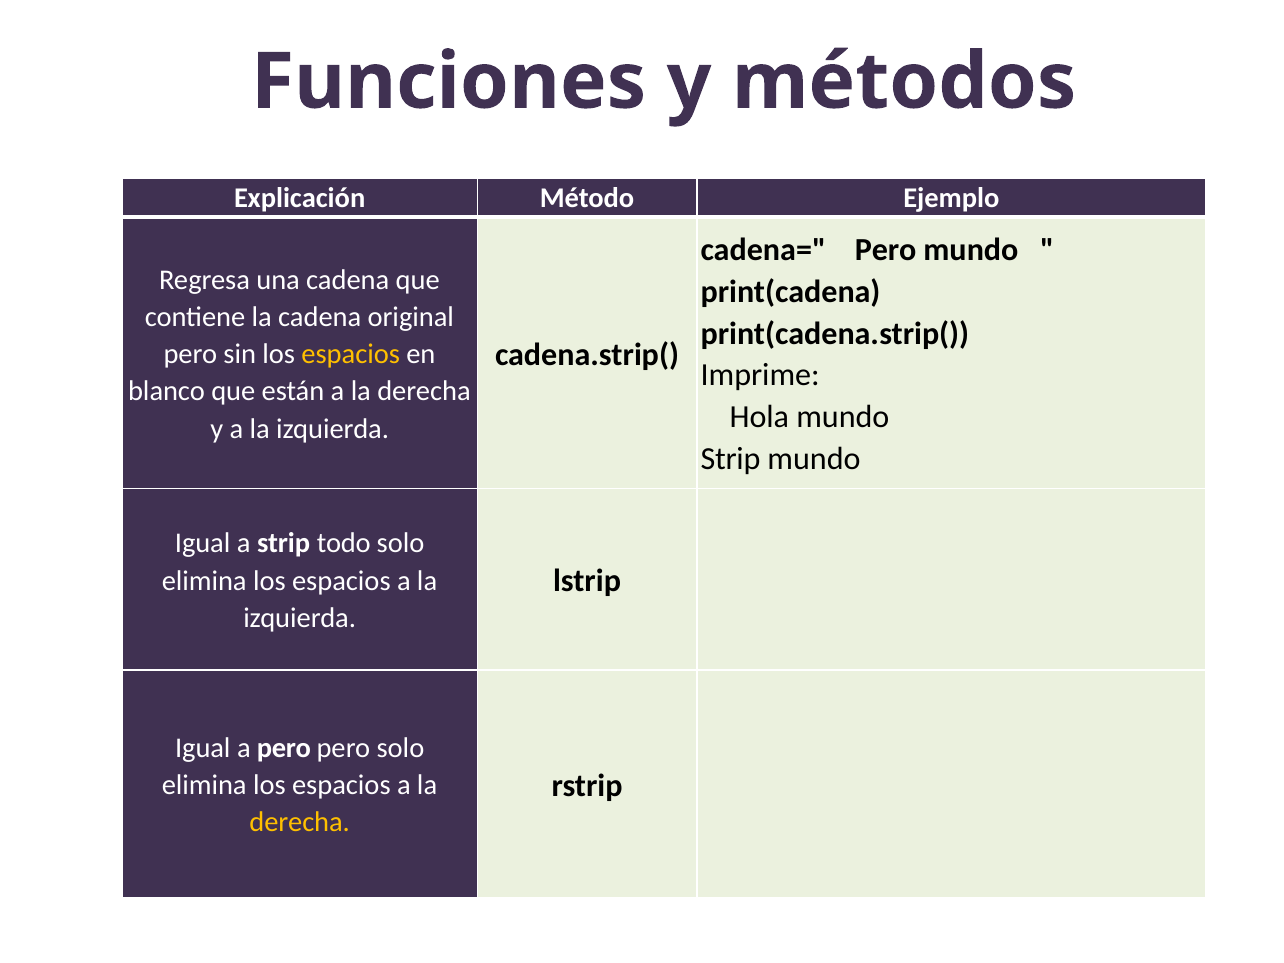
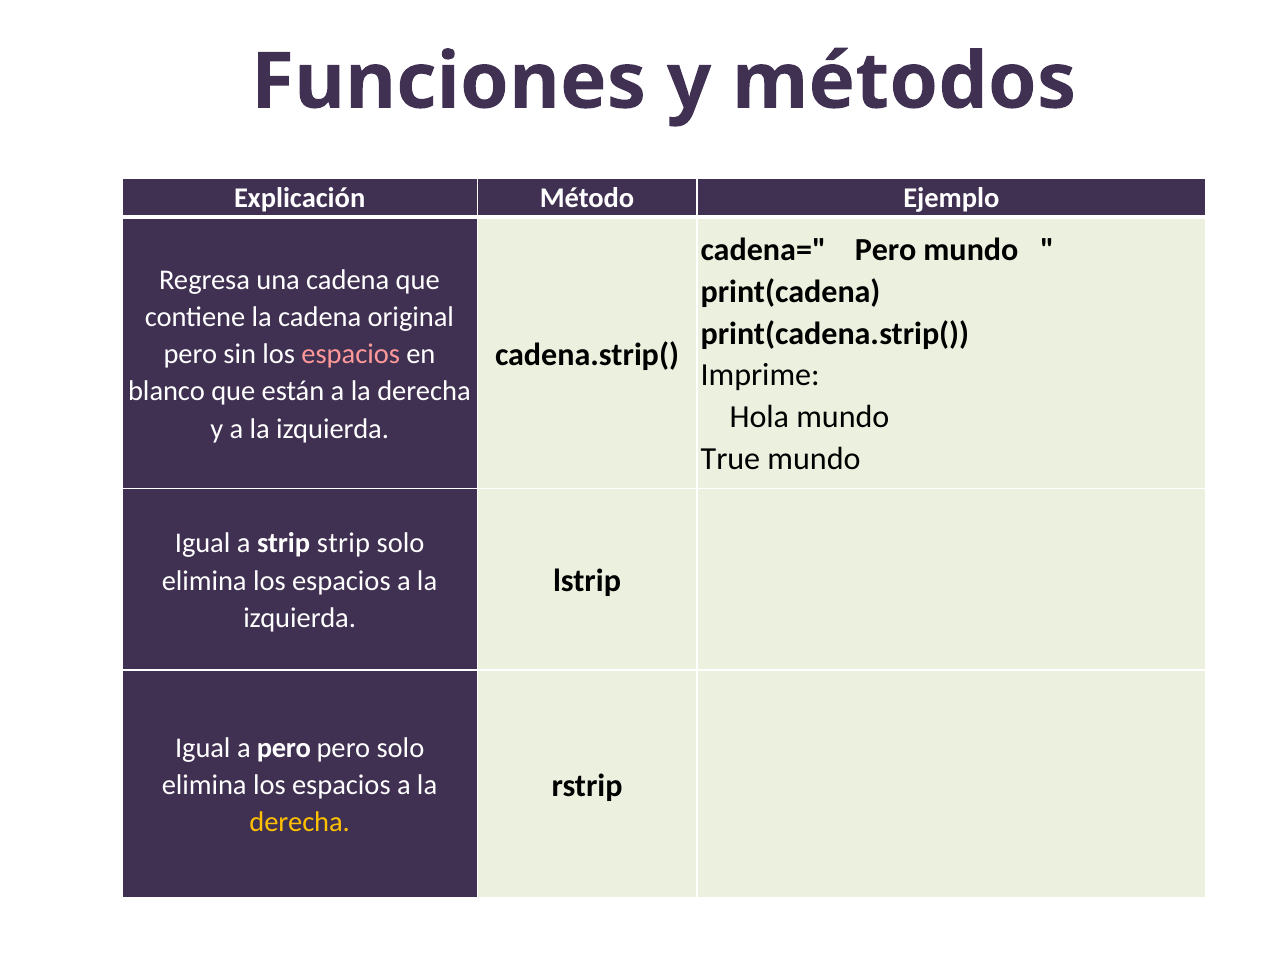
espacios colour: yellow -> pink (351, 354)
Strip: Strip -> True (730, 459)
strip todo: todo -> strip (343, 544)
